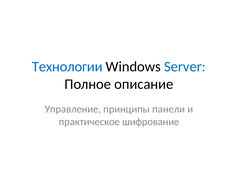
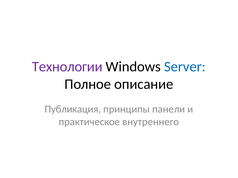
Технологии colour: blue -> purple (67, 67)
Управление: Управление -> Публикация (73, 109)
шифрование: шифрование -> внутреннего (151, 122)
